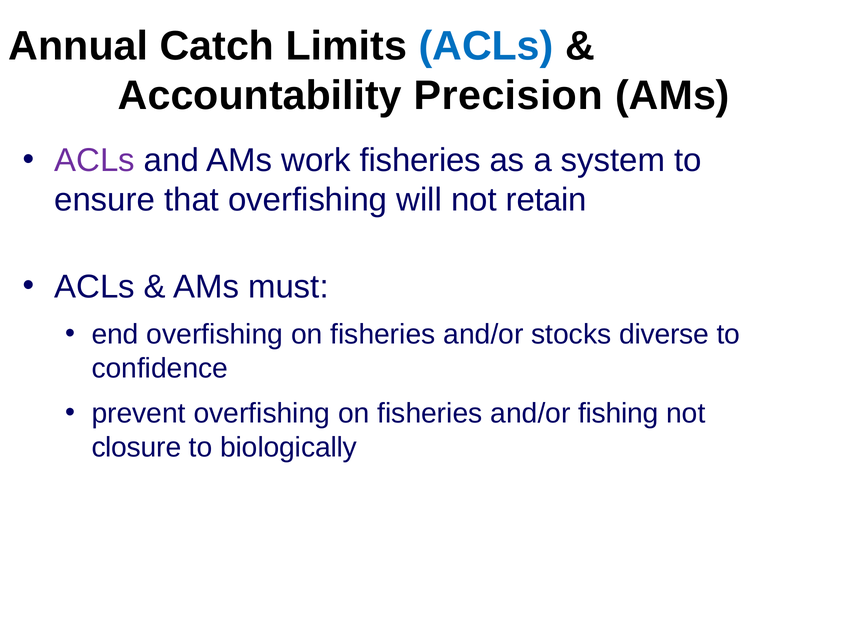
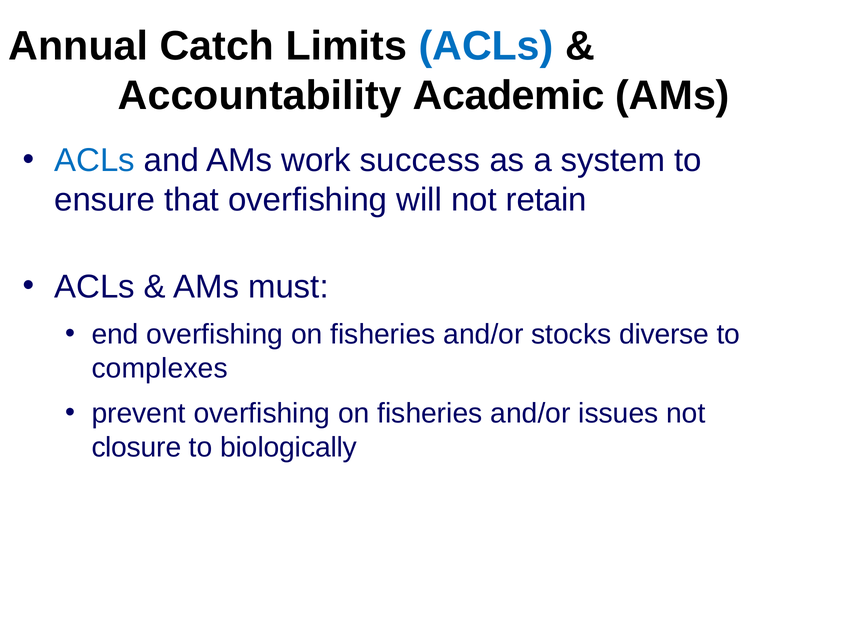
Precision: Precision -> Academic (509, 95)
ACLs colour: purple -> blue (95, 161)
work fisheries: fisheries -> success (420, 161)
confidence: confidence -> complexes (160, 368)
fishing: fishing -> issues (618, 414)
